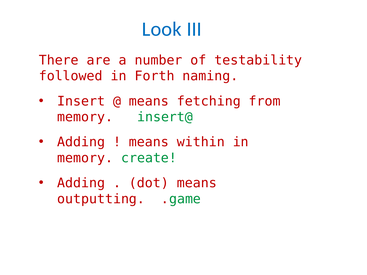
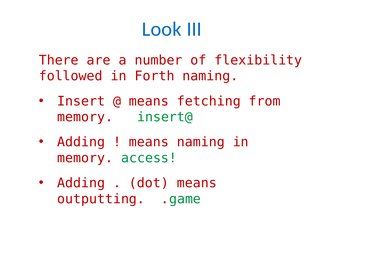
testability: testability -> flexibility (258, 60)
means within: within -> naming (201, 142)
create: create -> access (149, 158)
